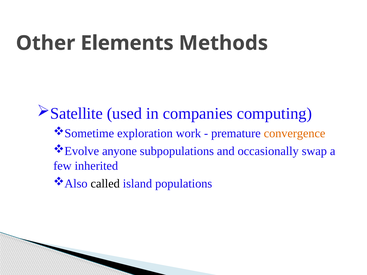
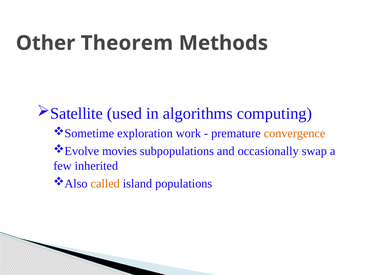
Elements: Elements -> Theorem (127, 43)
companies: companies -> algorithms (198, 114)
anyone: anyone -> movies (120, 151)
called colour: black -> orange (105, 184)
